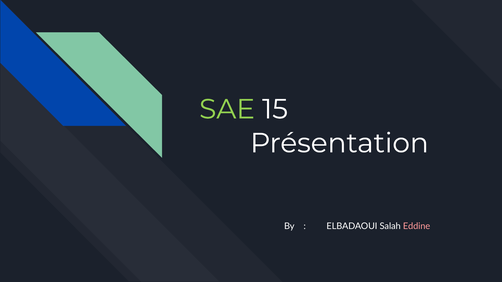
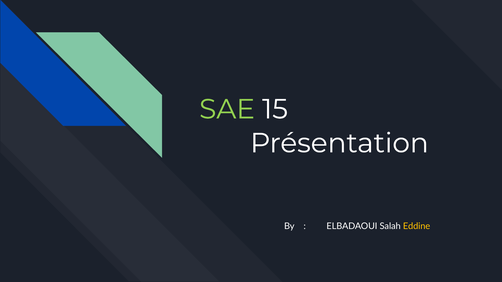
Eddine colour: pink -> yellow (417, 226)
